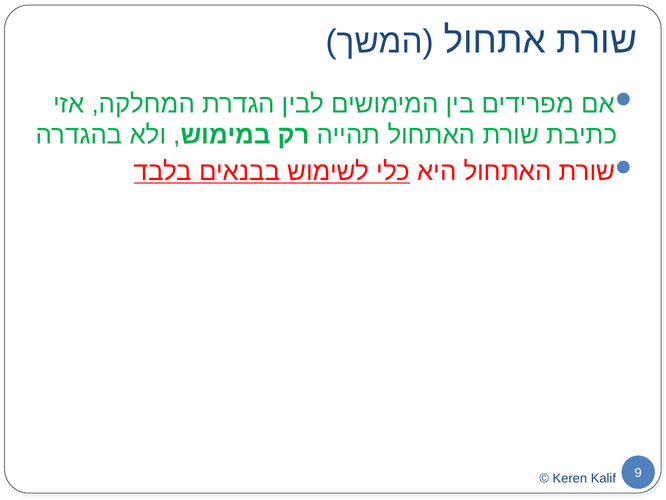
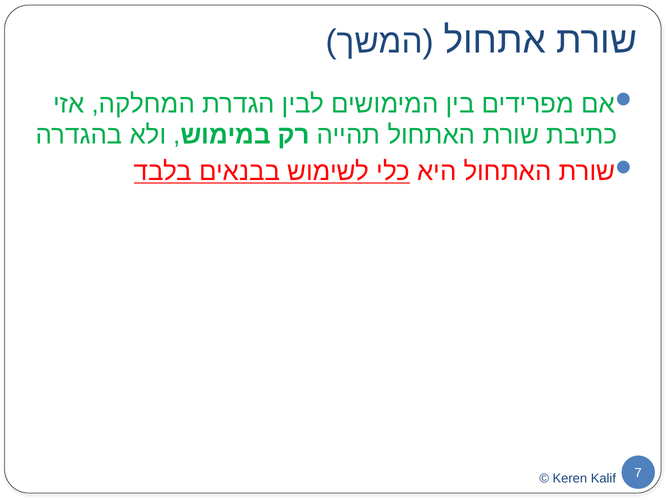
9: 9 -> 7 (638, 473)
